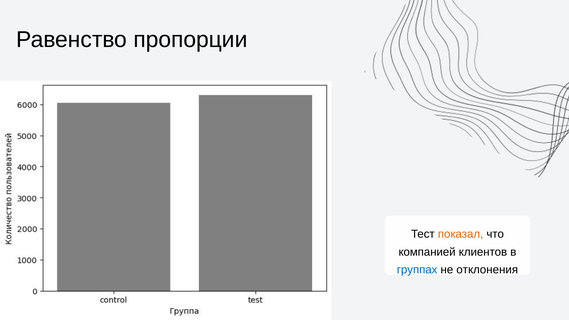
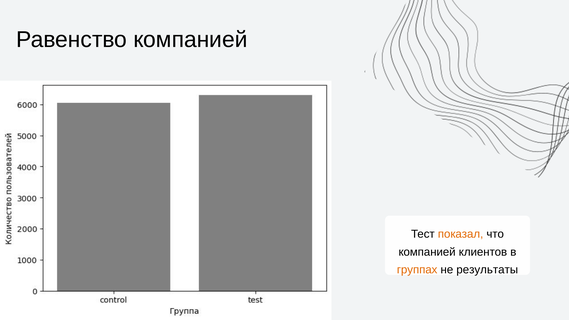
Равенство пропорции: пропорции -> компанией (190, 40)
группах colour: blue -> orange (417, 270)
отклонения: отклонения -> результаты (487, 270)
